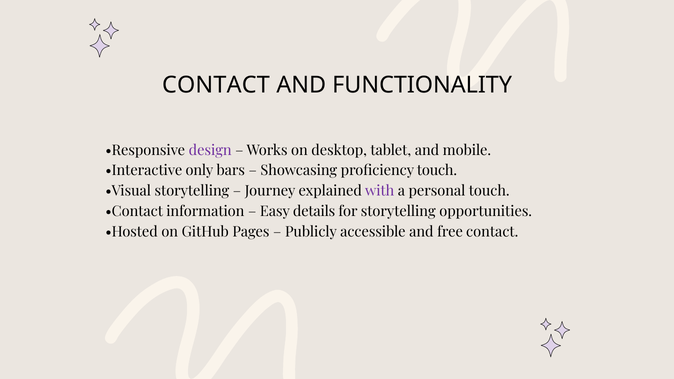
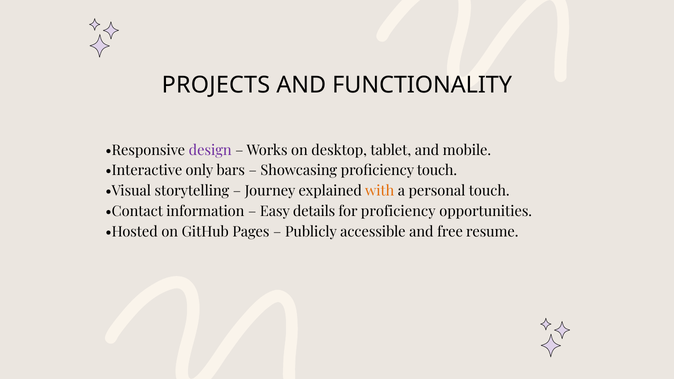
CONTACT: CONTACT -> PROJECTS (216, 85)
with colour: purple -> orange (380, 191)
for storytelling: storytelling -> proficiency (398, 211)
free contact: contact -> resume (492, 232)
